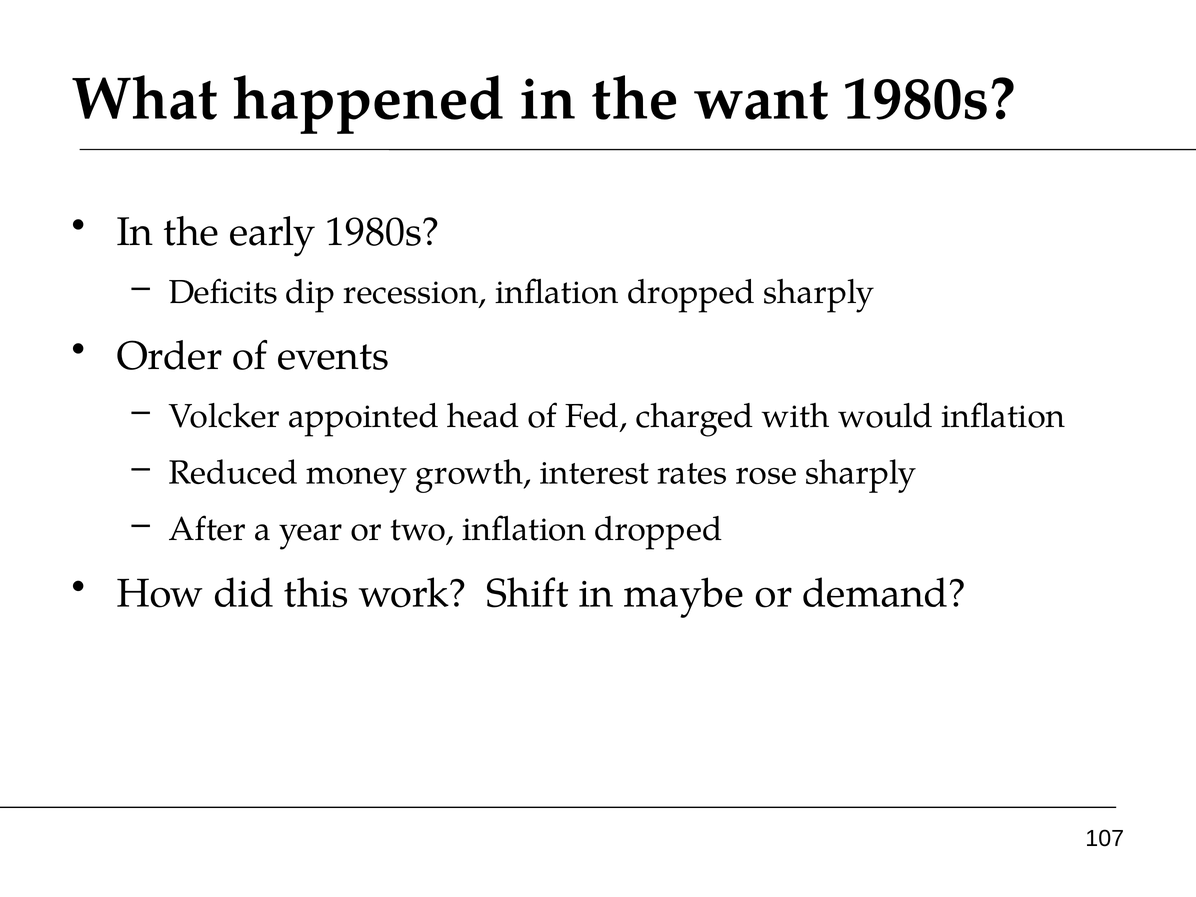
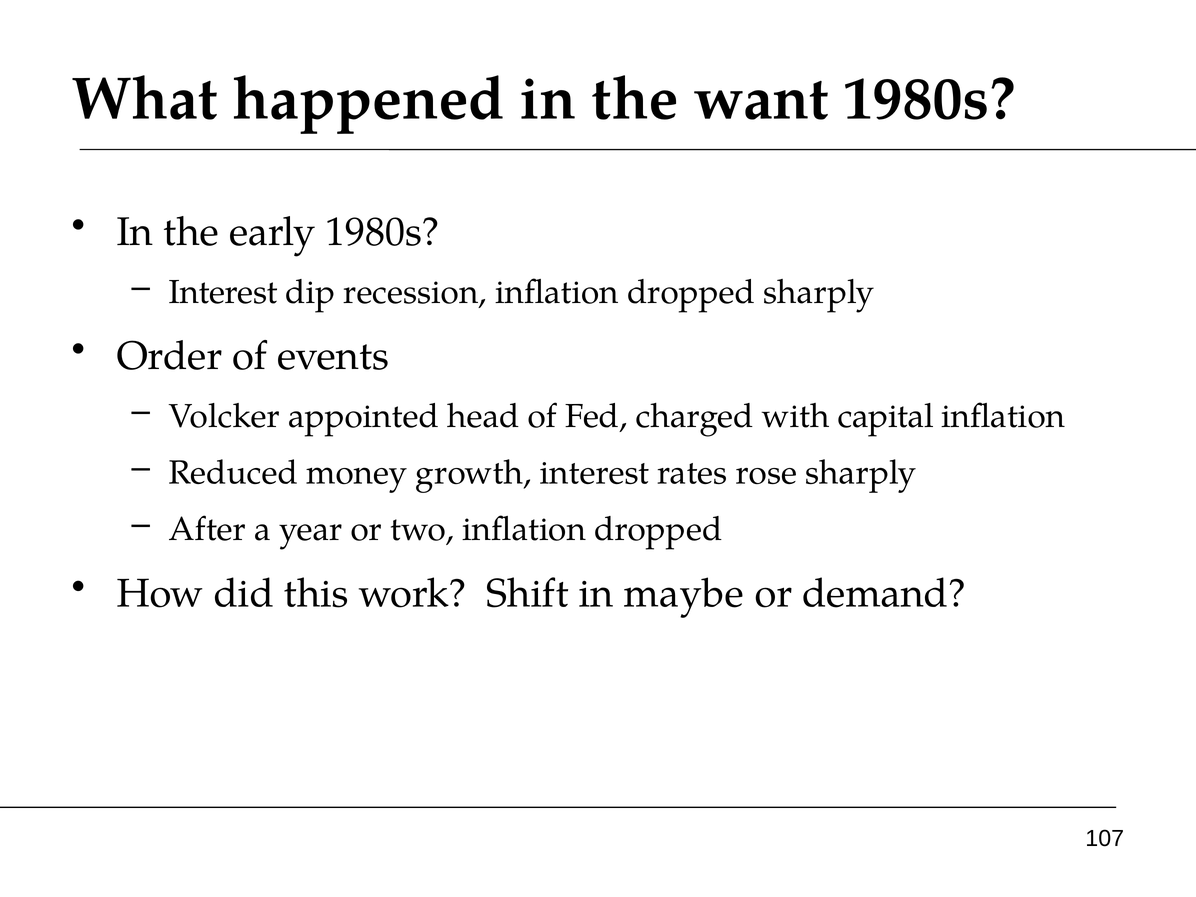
Deficits: Deficits -> Interest (223, 292)
would: would -> capital (886, 416)
